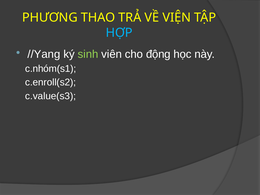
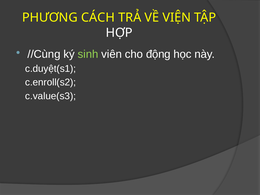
THAO: THAO -> CÁCH (98, 18)
HỢP colour: light blue -> white (119, 33)
//Yang: //Yang -> //Cùng (44, 54)
c.nhóm(s1: c.nhóm(s1 -> c.duyệt(s1 (51, 69)
